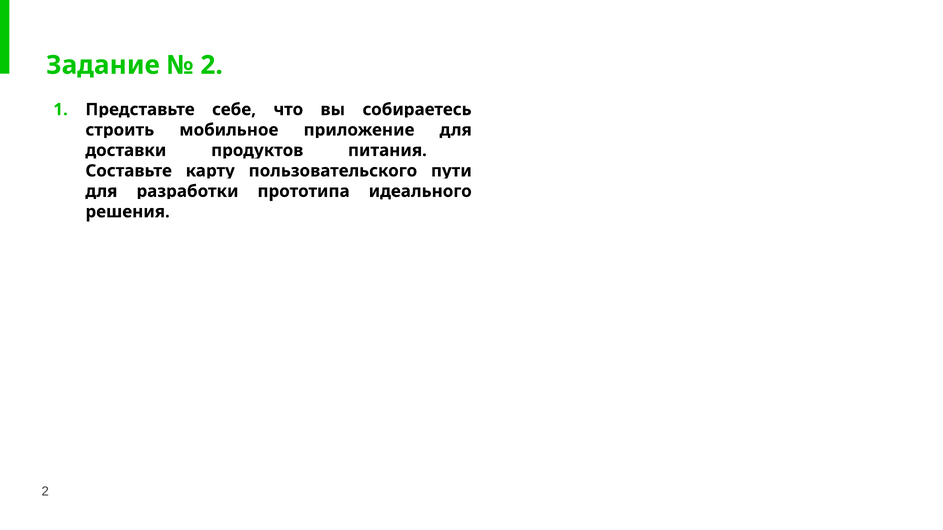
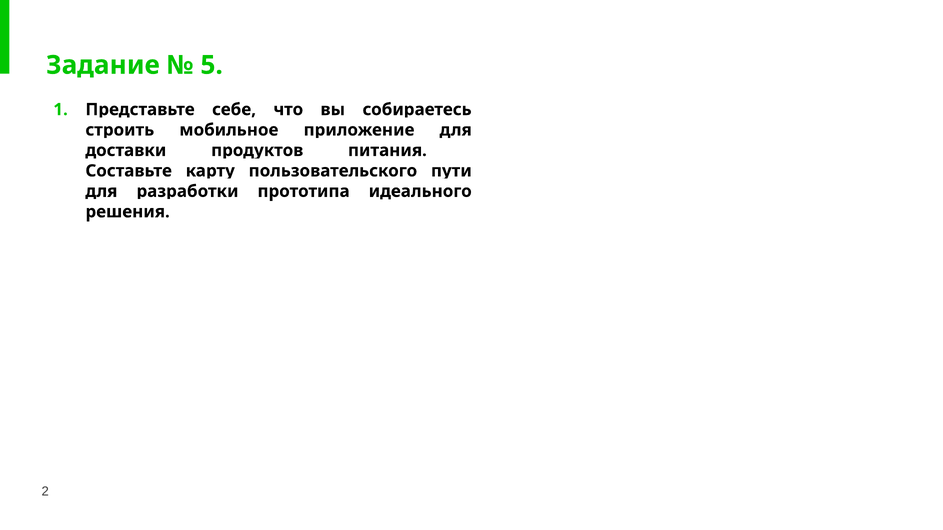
2: 2 -> 5 (212, 65)
